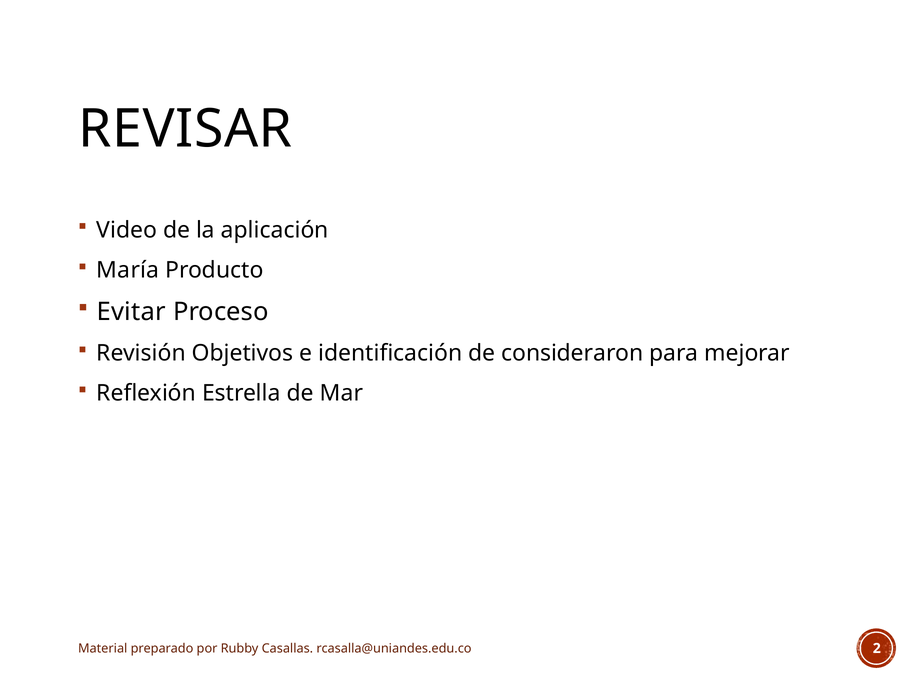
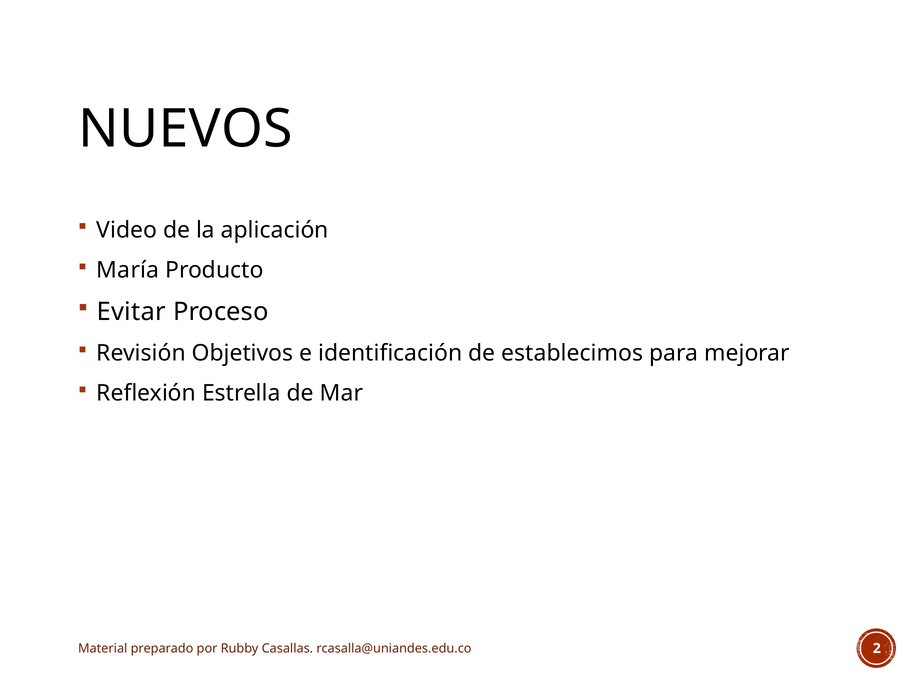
REVISAR: REVISAR -> NUEVOS (185, 129)
consideraron: consideraron -> establecimos (572, 353)
